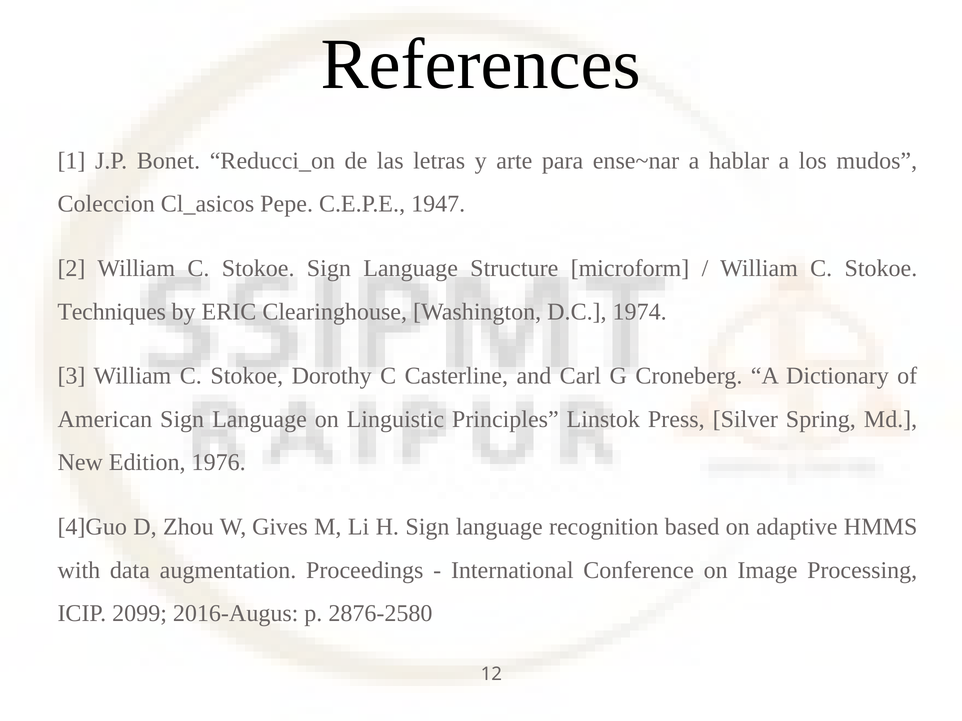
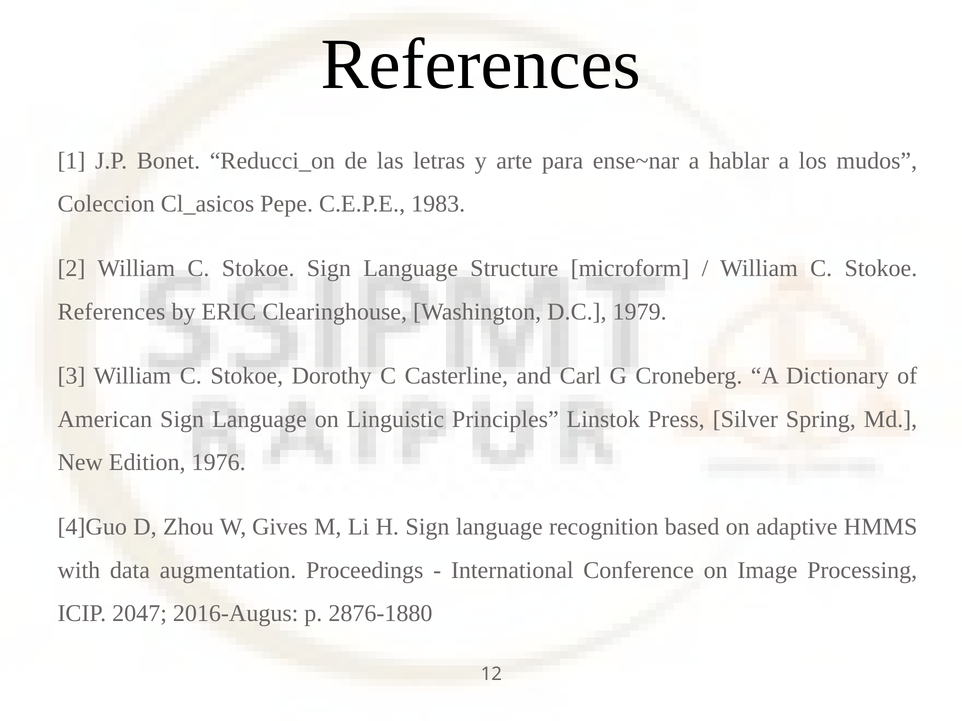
1947: 1947 -> 1983 (438, 204)
Techniques: Techniques -> References (111, 312)
1974: 1974 -> 1979 (640, 312)
2099: 2099 -> 2047 (140, 614)
2876-2580: 2876-2580 -> 2876-1880 (380, 614)
